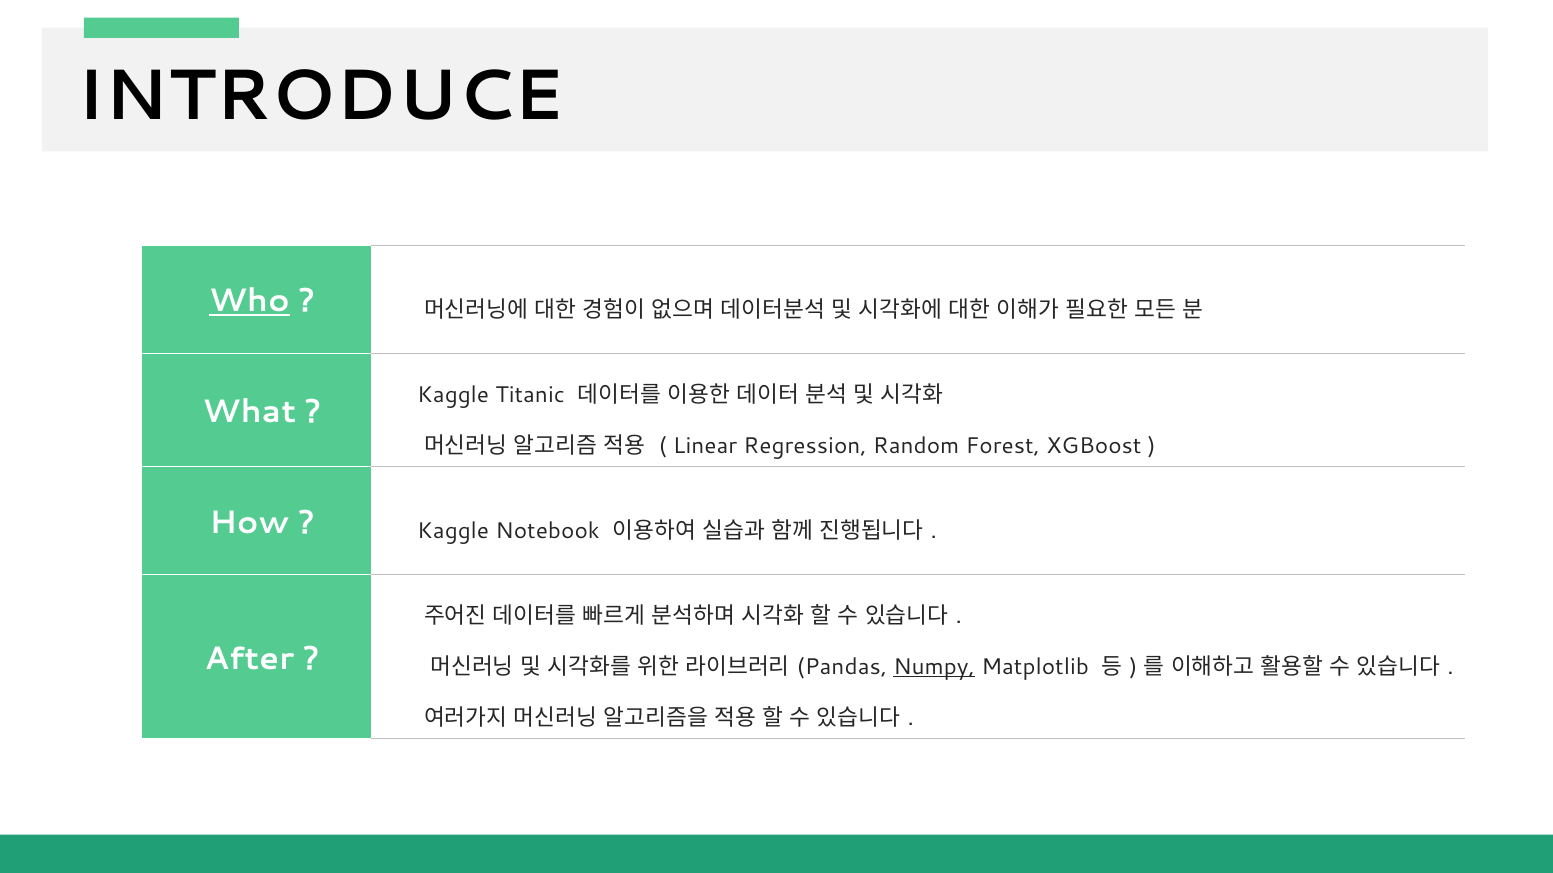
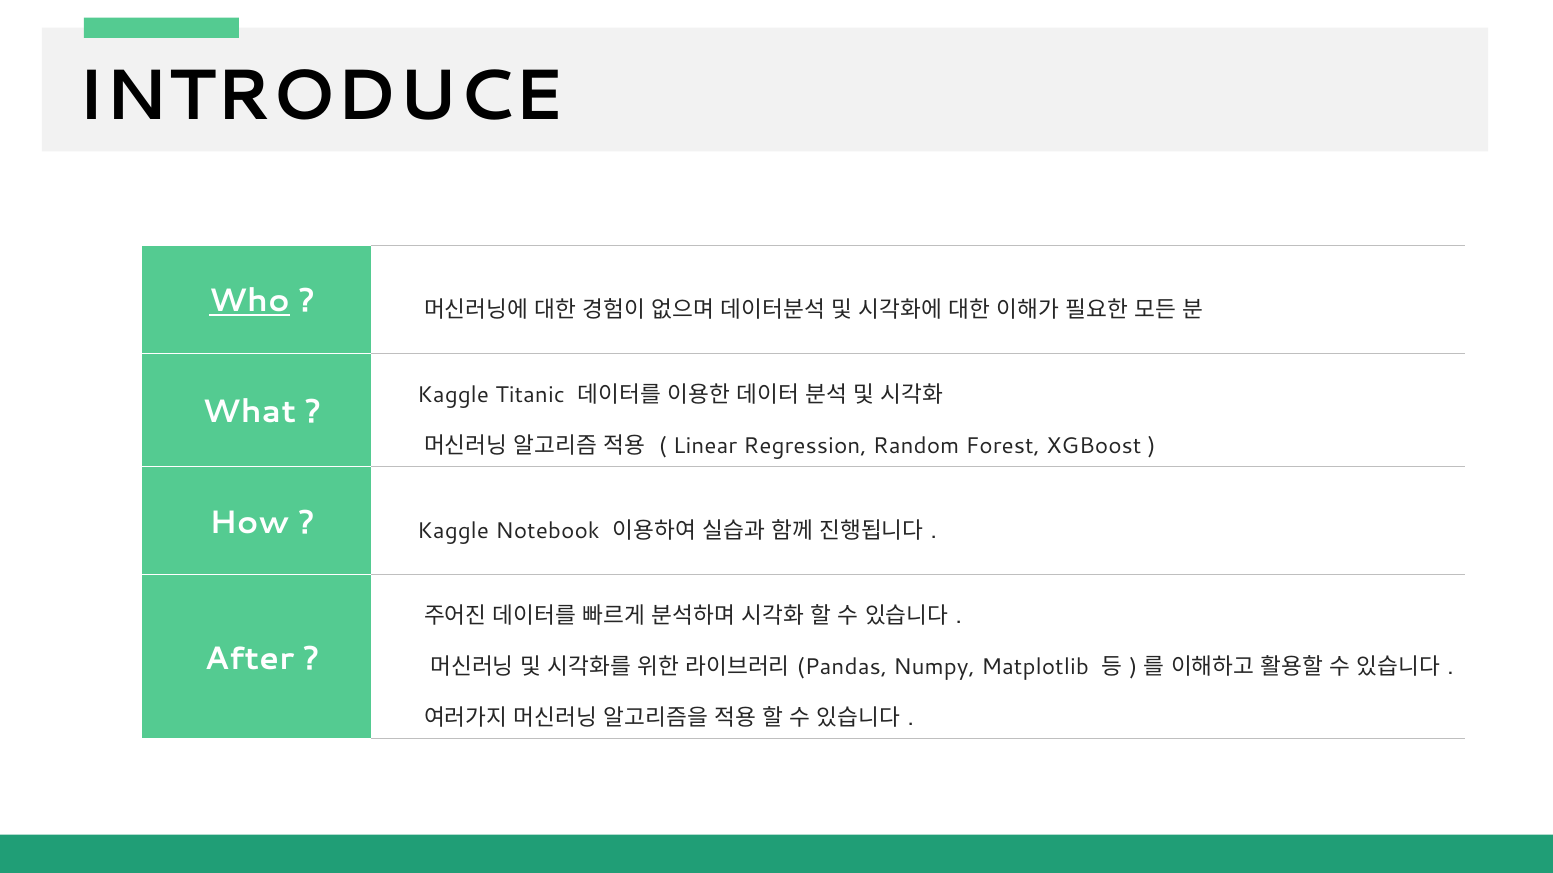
Numpy underline: present -> none (934, 667)
